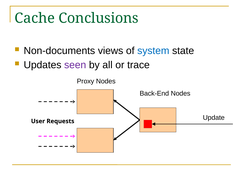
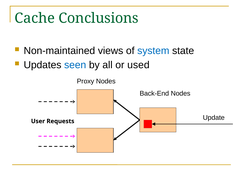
Non-documents: Non-documents -> Non-maintained (59, 51)
seen colour: purple -> blue (75, 65)
trace: trace -> used (138, 65)
